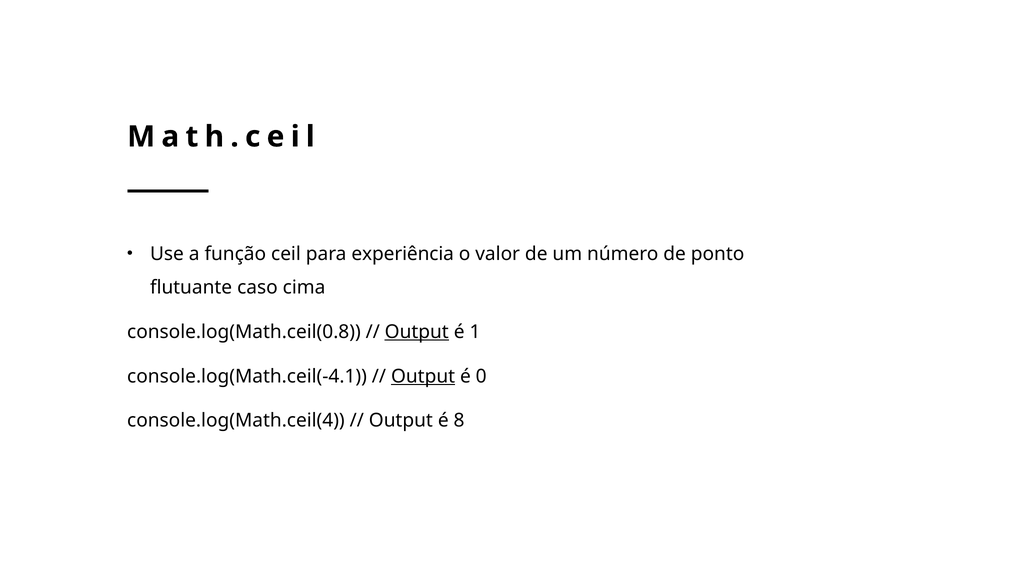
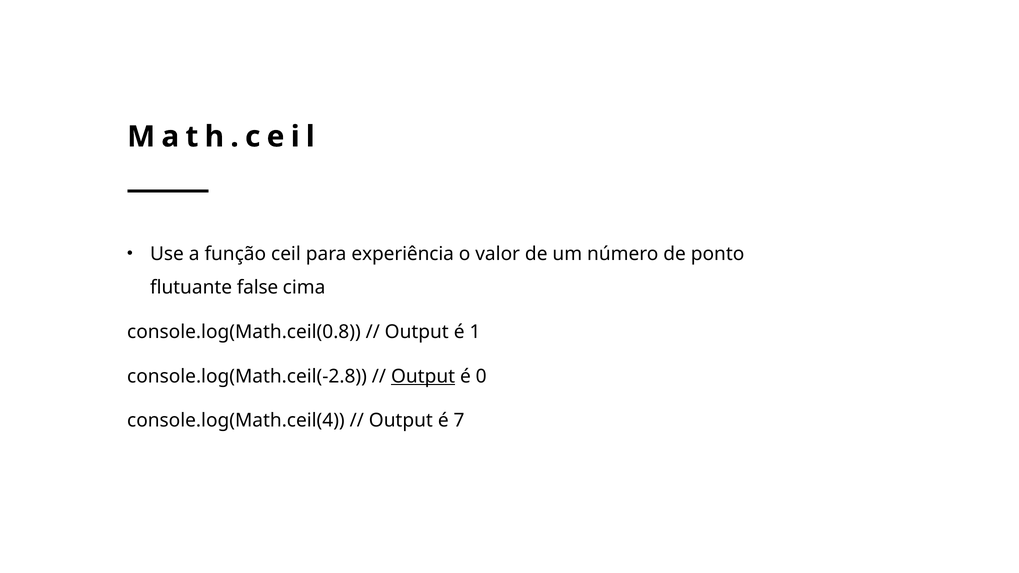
caso: caso -> false (258, 288)
Output underline: present -> none (417, 332)
console.log(Math.ceil(-4.1: console.log(Math.ceil(-4.1 -> console.log(Math.ceil(-2.8 (247, 376)
8: 8 -> 7 (459, 421)
